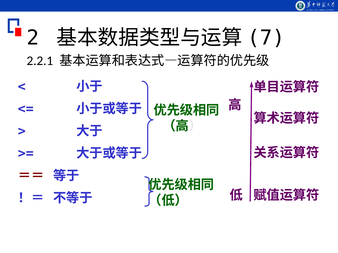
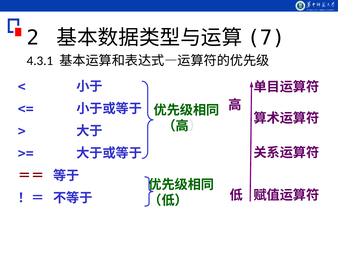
2.2.1: 2.2.1 -> 4.3.1 (40, 61)
